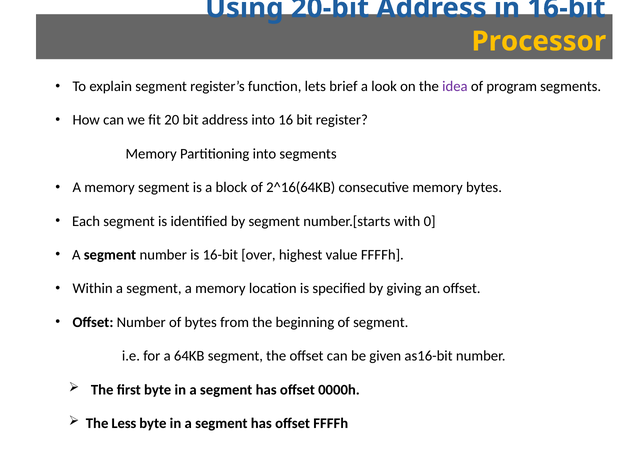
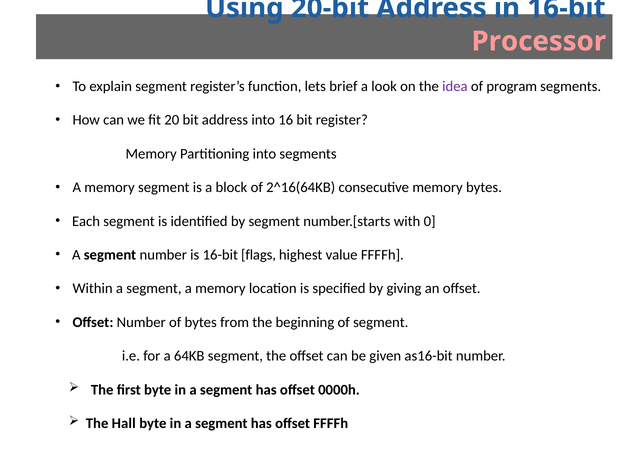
Processor colour: yellow -> pink (539, 41)
over: over -> flags (258, 255)
Less: Less -> Hall (124, 423)
